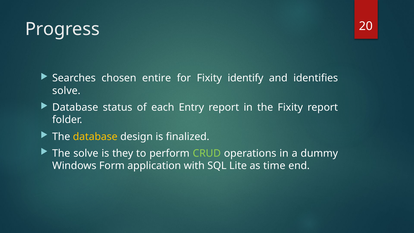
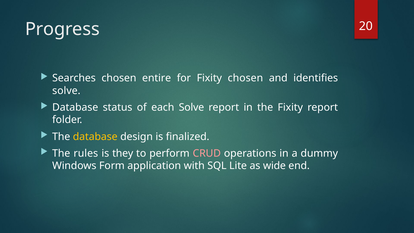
Fixity identify: identify -> chosen (245, 78)
each Entry: Entry -> Solve (191, 107)
The solve: solve -> rules (86, 153)
CRUD colour: light green -> pink (207, 153)
time: time -> wide (274, 166)
